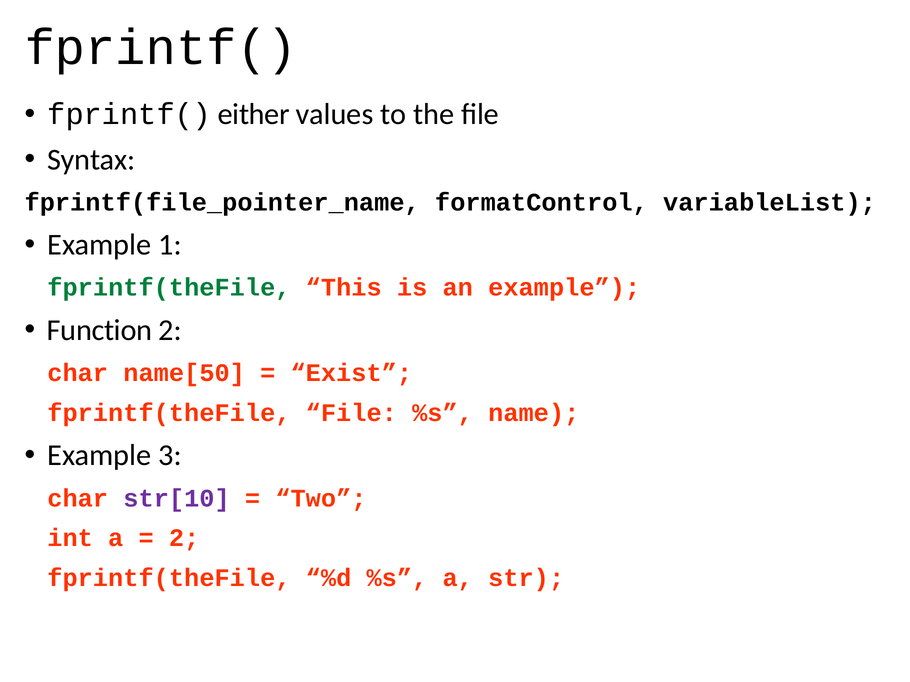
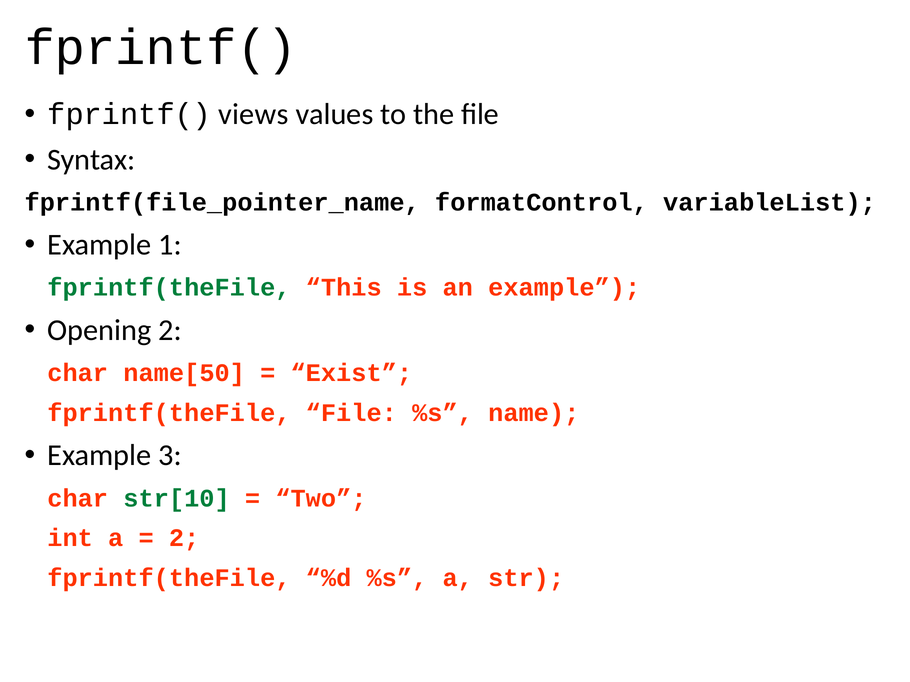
either: either -> views (253, 114)
Function: Function -> Opening (99, 330)
str[10 colour: purple -> green (177, 499)
